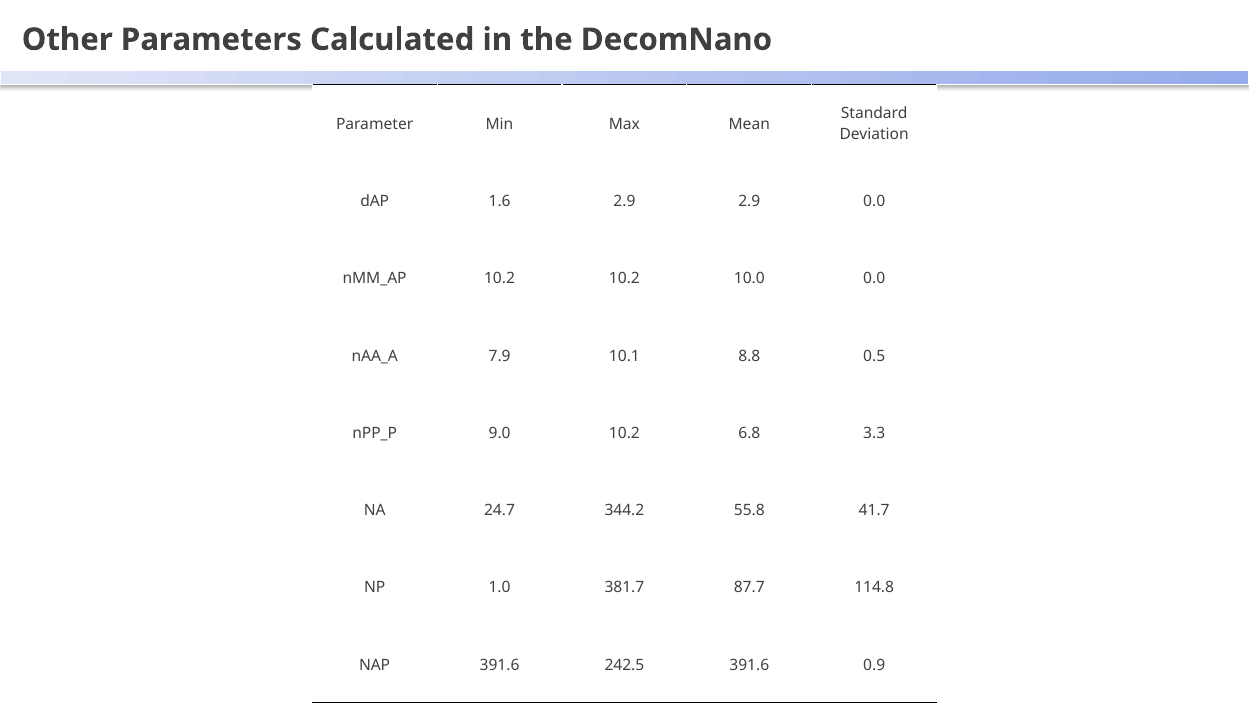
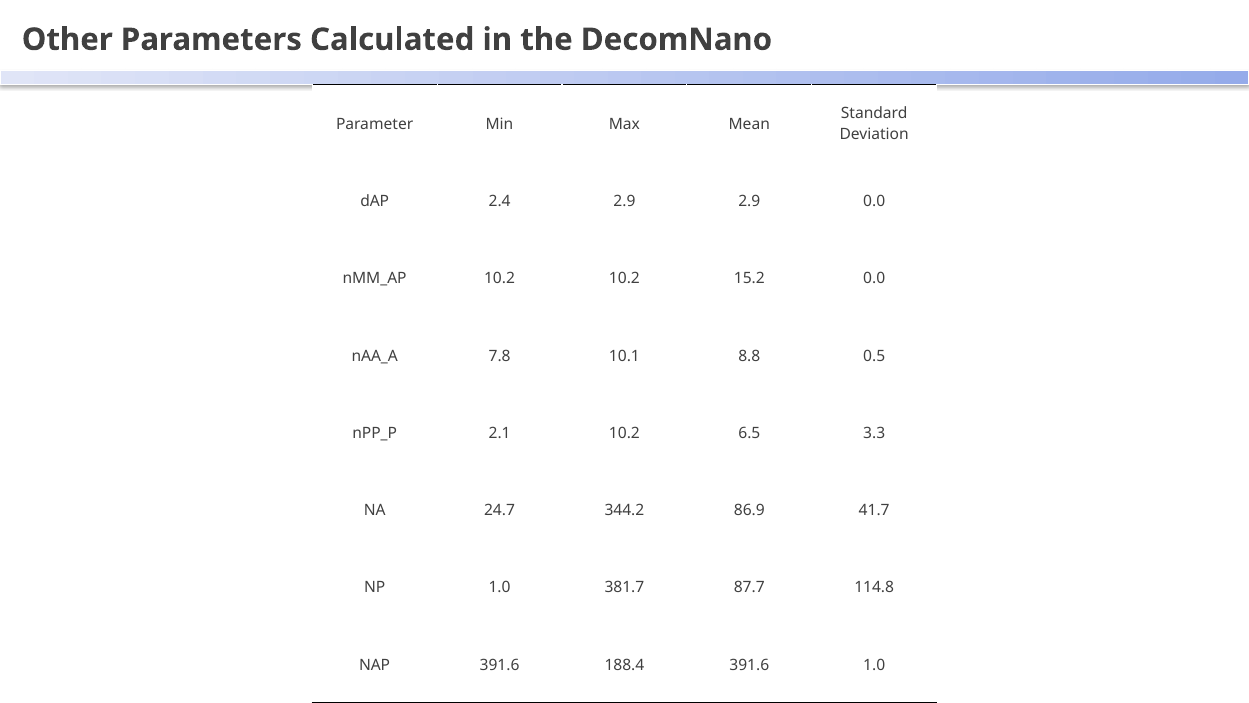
1.6: 1.6 -> 2.4 (500, 201)
10.0: 10.0 -> 15.2 (749, 278)
7.9: 7.9 -> 7.8 (500, 356)
9.0: 9.0 -> 2.1 (500, 433)
6.8: 6.8 -> 6.5 (749, 433)
55.8: 55.8 -> 86.9 (749, 510)
242.5: 242.5 -> 188.4 (624, 665)
391.6 0.9: 0.9 -> 1.0 (874, 665)
